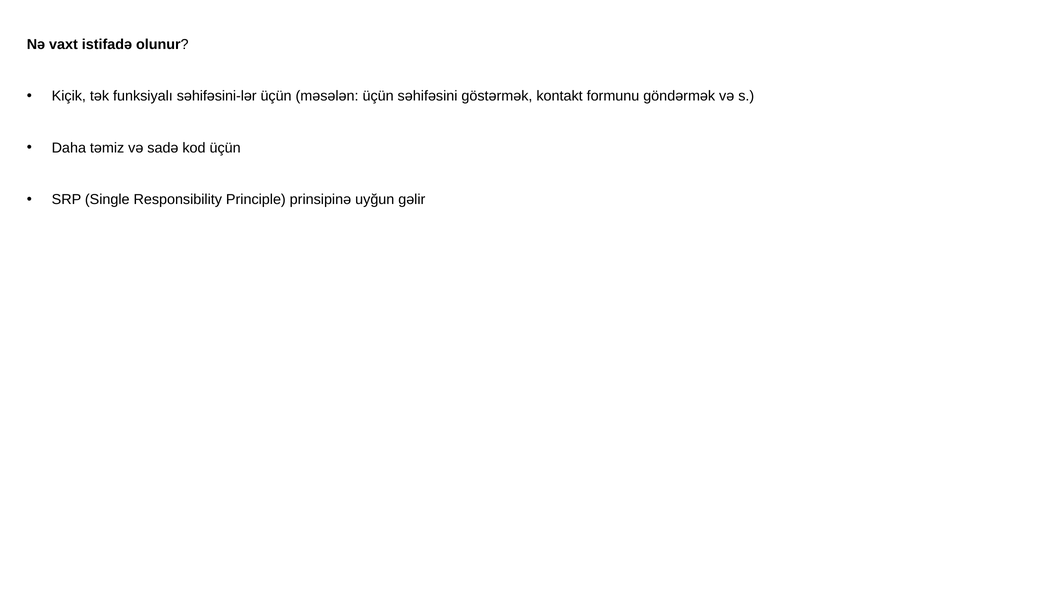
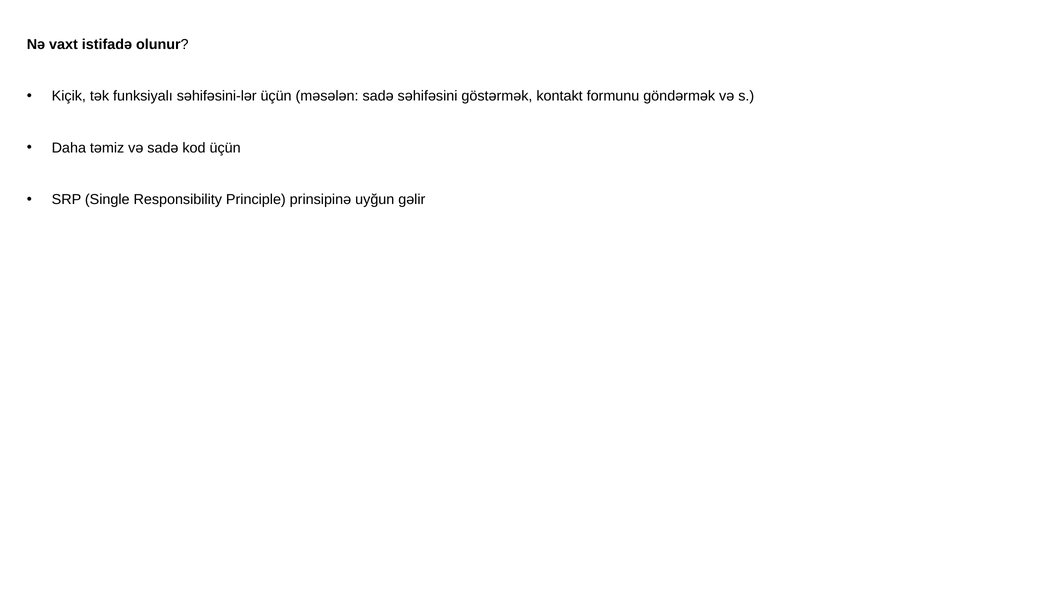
məsələn üçün: üçün -> sadə (378, 96)
